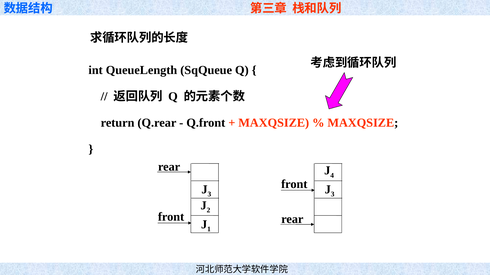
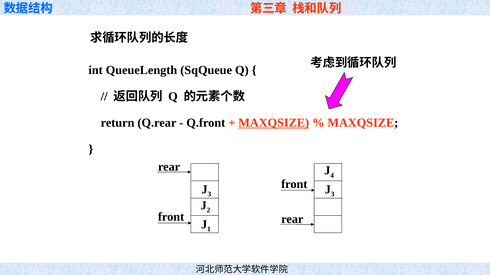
MAXQSIZE underline: none -> present (274, 123)
